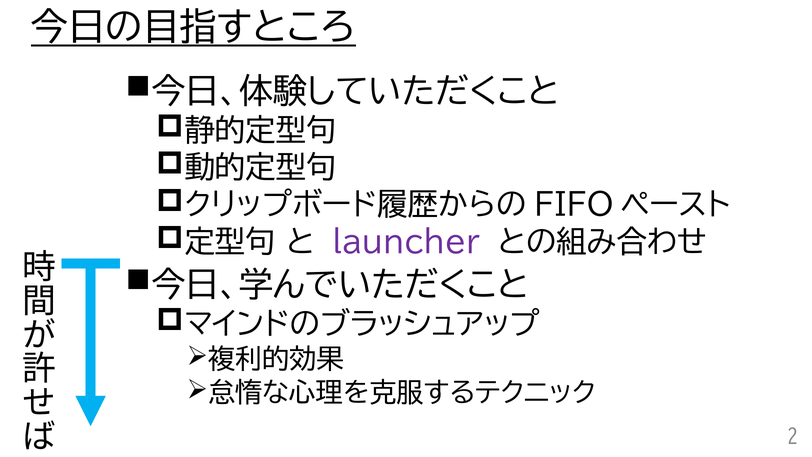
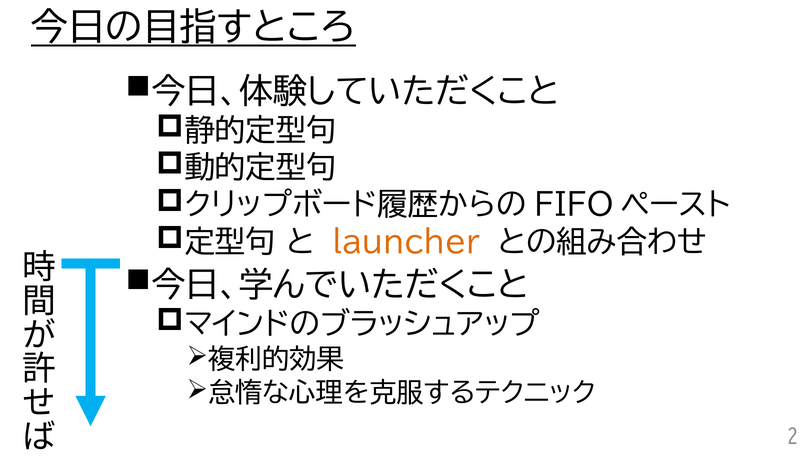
launcher colour: purple -> orange (406, 242)
